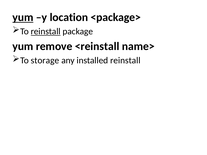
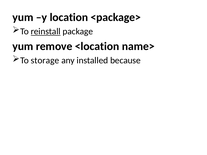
yum underline: present -> none (23, 17)
<reinstall: <reinstall -> <location (97, 46)
installed reinstall: reinstall -> because (125, 60)
